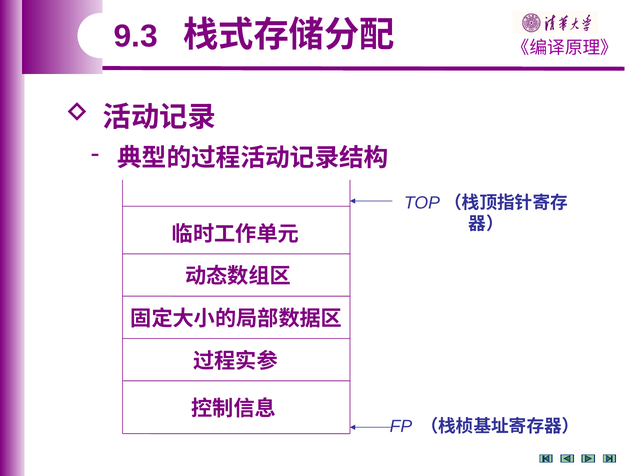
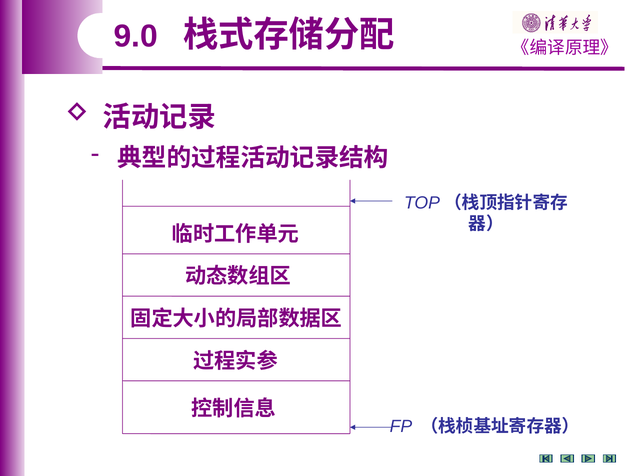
9.3: 9.3 -> 9.0 (136, 36)
